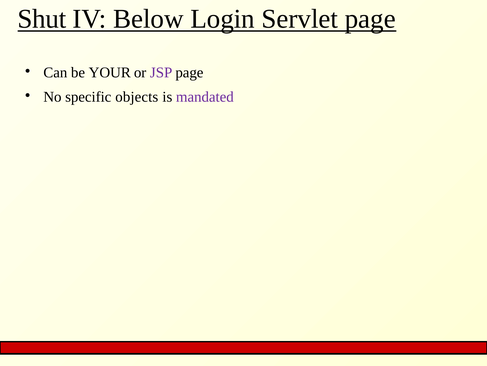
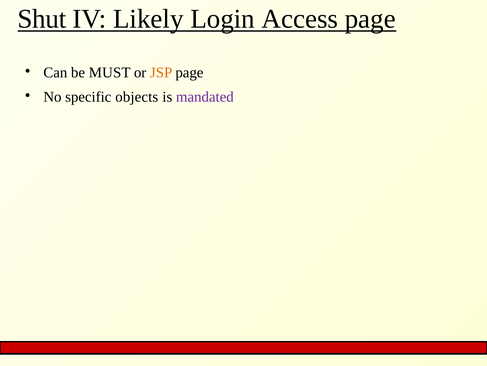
Below: Below -> Likely (148, 19)
Servlet: Servlet -> Access (300, 19)
YOUR: YOUR -> MUST (110, 72)
JSP colour: purple -> orange (161, 72)
